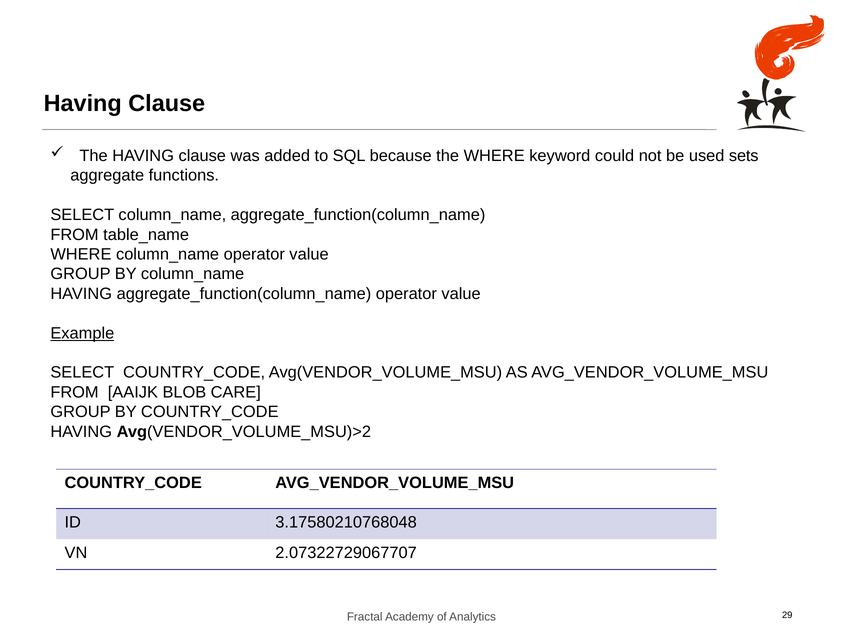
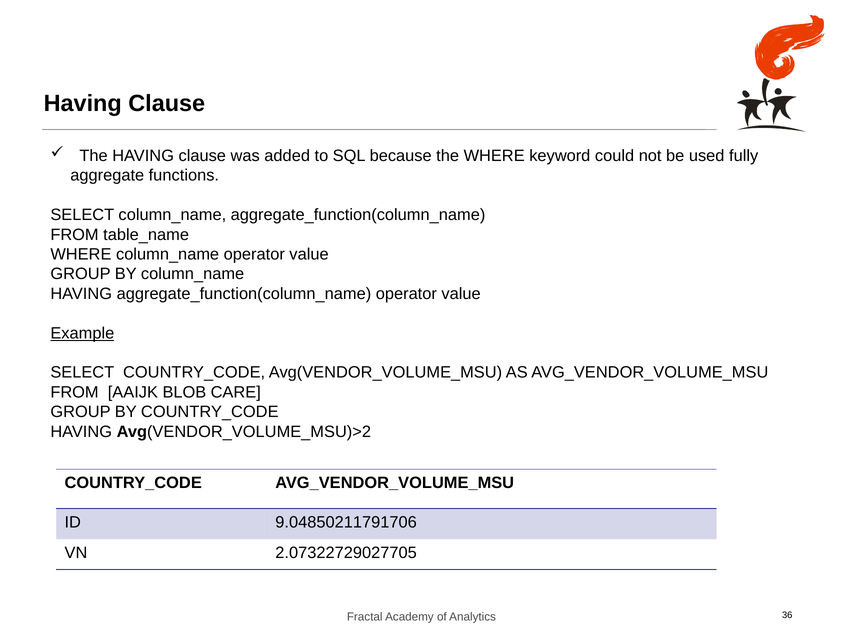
sets: sets -> fully (744, 156)
3.17580210768048: 3.17580210768048 -> 9.04850211791706 (346, 522)
2.07322729067707: 2.07322729067707 -> 2.07322729027705 (346, 552)
29: 29 -> 36 (787, 614)
